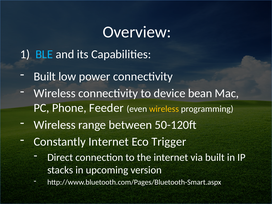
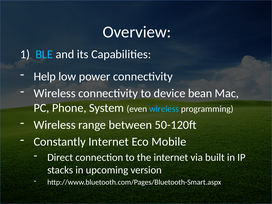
Built: Built -> Help (45, 76)
Feeder: Feeder -> System (107, 108)
wireless colour: yellow -> light blue (164, 109)
Trigger: Trigger -> Mobile (169, 142)
